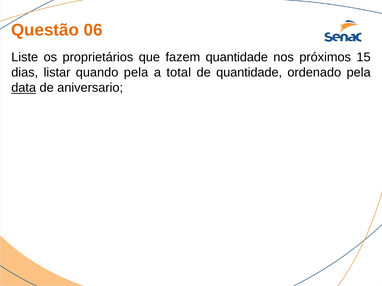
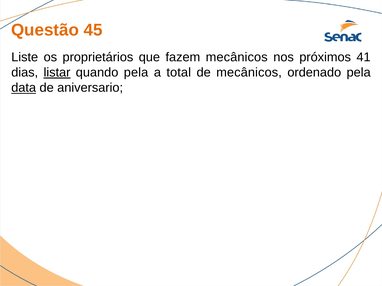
06: 06 -> 45 (93, 30)
fazem quantidade: quantidade -> mecânicos (237, 57)
15: 15 -> 41 (364, 57)
listar underline: none -> present (57, 73)
de quantidade: quantidade -> mecânicos (249, 73)
